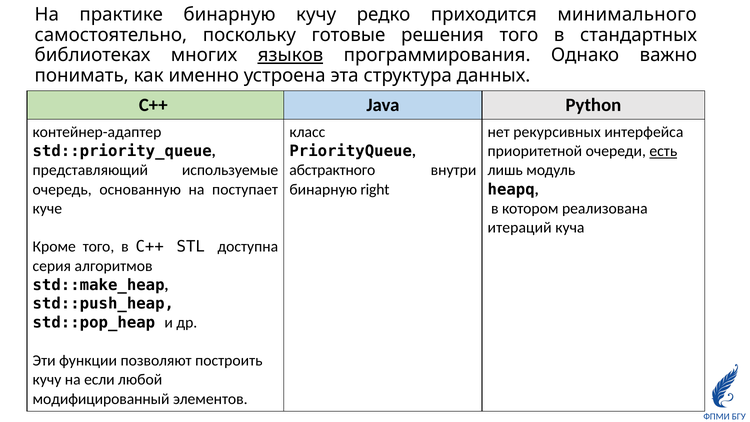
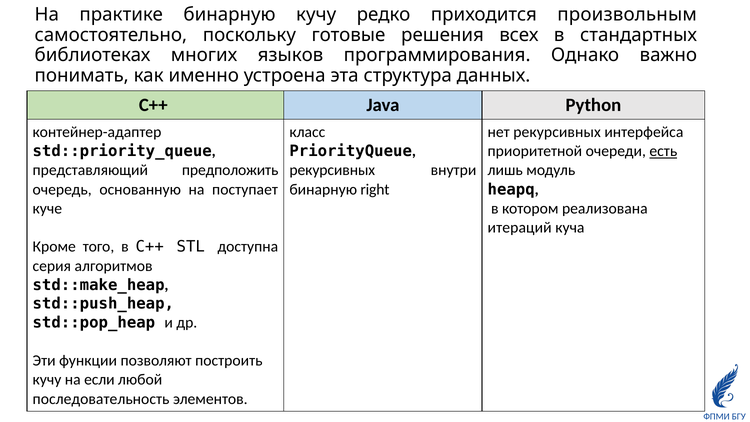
минимального: минимального -> произвольным (627, 15)
решения того: того -> всех (519, 35)
языков underline: present -> none (291, 55)
используемые: используемые -> предположить (230, 170)
абстрактного: абстрактного -> рекурсивных (332, 170)
модифицированный: модифицированный -> последовательность (101, 399)
